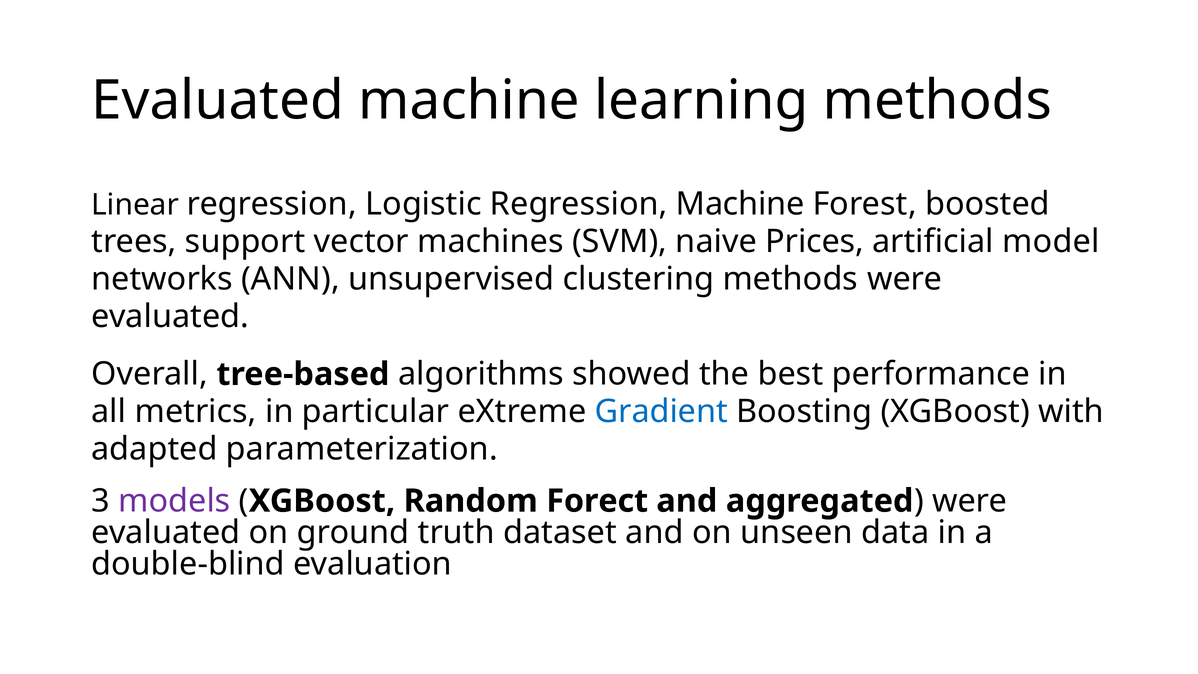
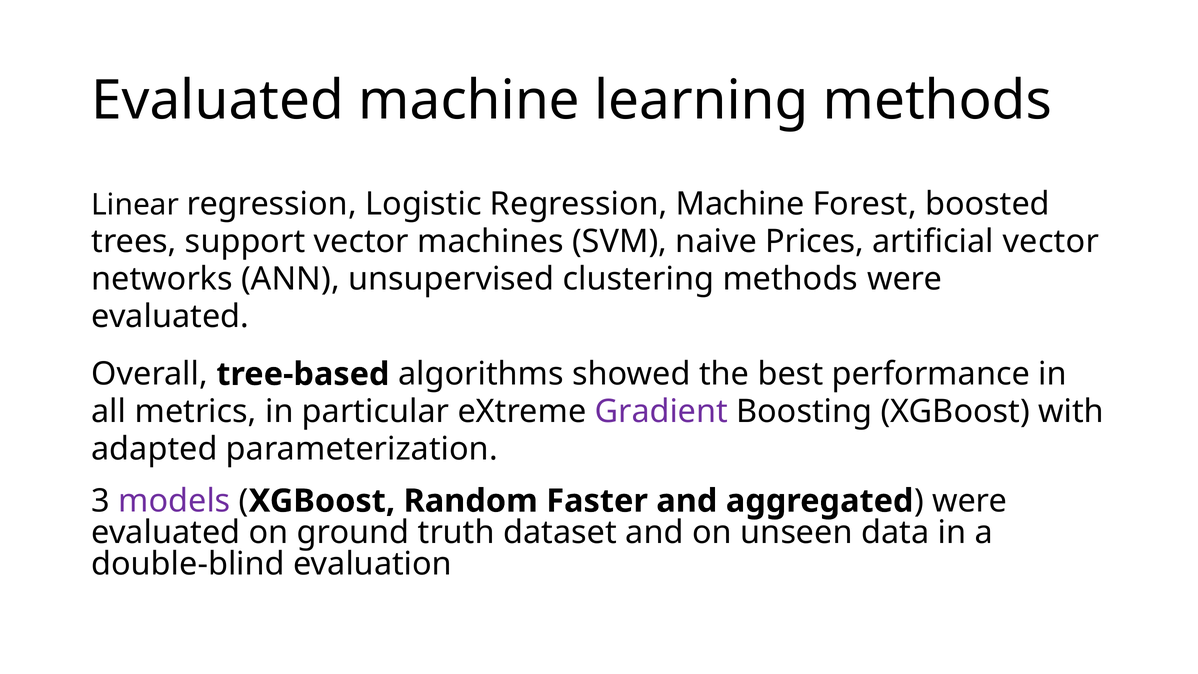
artificial model: model -> vector (1051, 242)
Gradient colour: blue -> purple (661, 412)
Forect: Forect -> Faster (597, 501)
